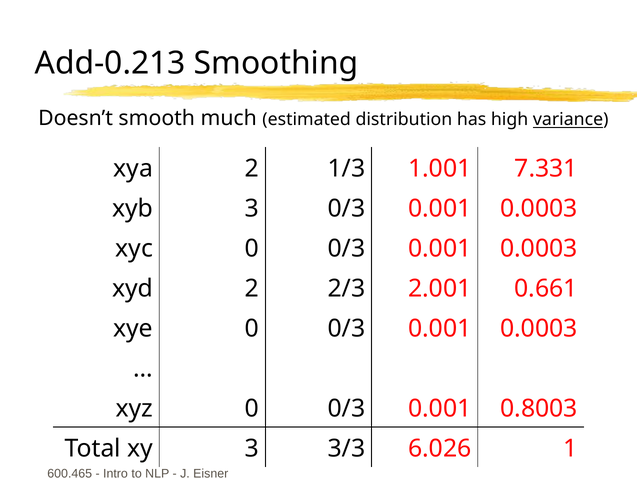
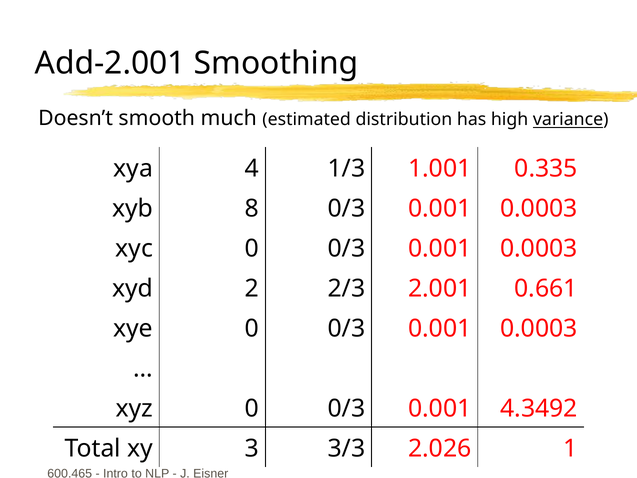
Add-0.213: Add-0.213 -> Add-2.001 (110, 63)
xya 2: 2 -> 4 (252, 168)
7.331: 7.331 -> 0.335 (546, 168)
xyb 3: 3 -> 8 (252, 208)
0.8003: 0.8003 -> 4.3492 (539, 408)
6.026: 6.026 -> 2.026 (440, 448)
